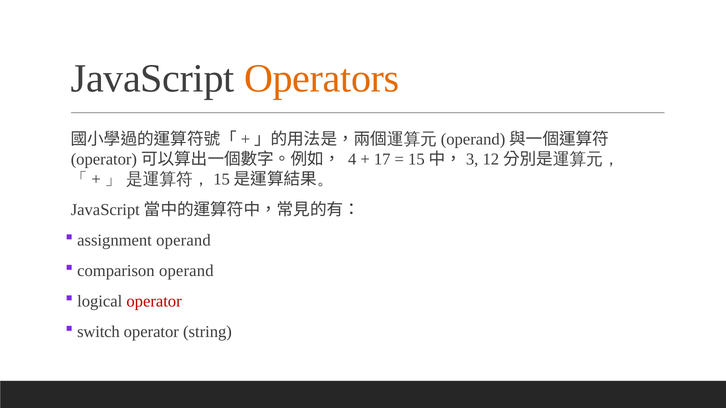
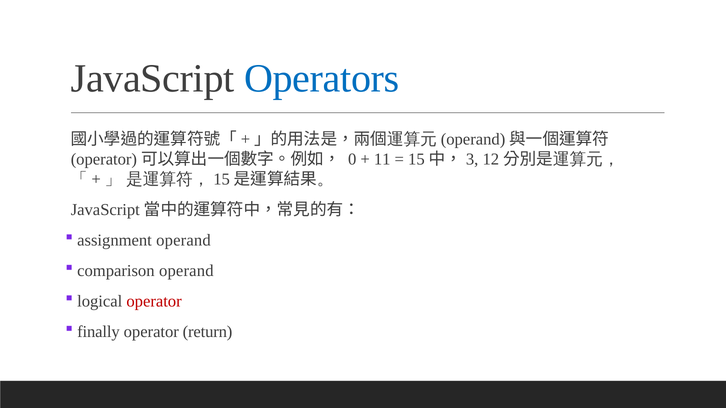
Operators colour: orange -> blue (322, 79)
4: 4 -> 0 (352, 159)
17: 17 -> 11 (382, 159)
switch: switch -> finally (98, 332)
string: string -> return (208, 332)
